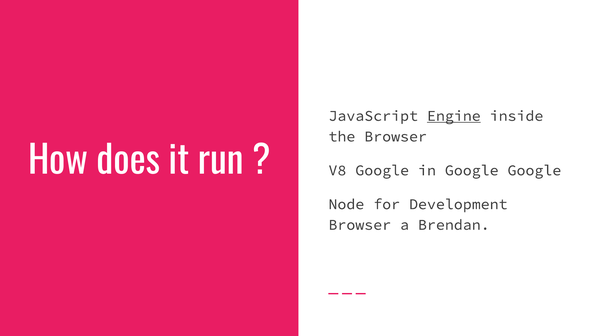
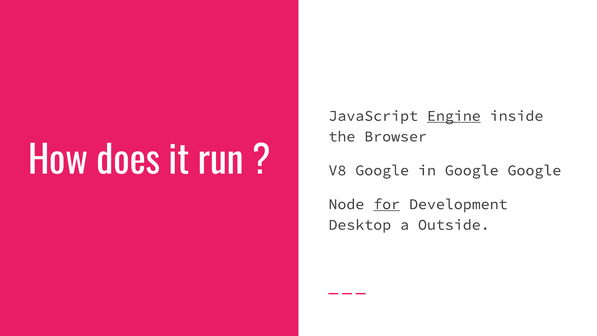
for underline: none -> present (387, 204)
Browser: Browser -> Desktop (360, 225)
Brendan: Brendan -> Outside (454, 225)
